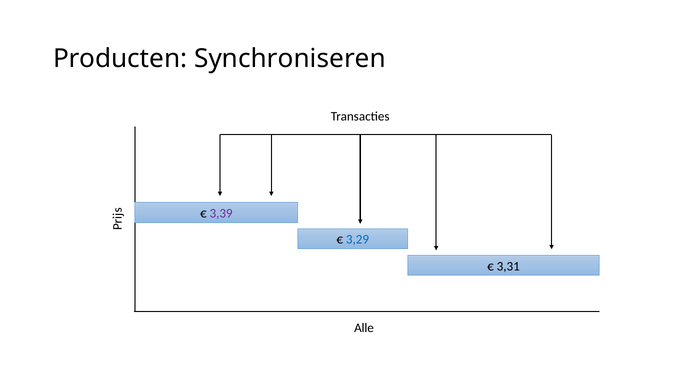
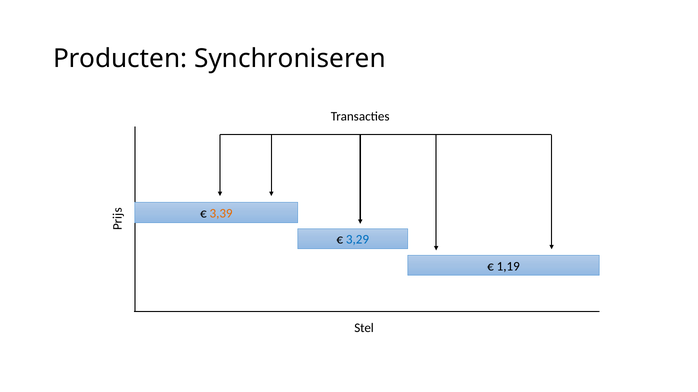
3,39 colour: purple -> orange (221, 214)
3,31: 3,31 -> 1,19 (508, 267)
Alle: Alle -> Stel (364, 328)
